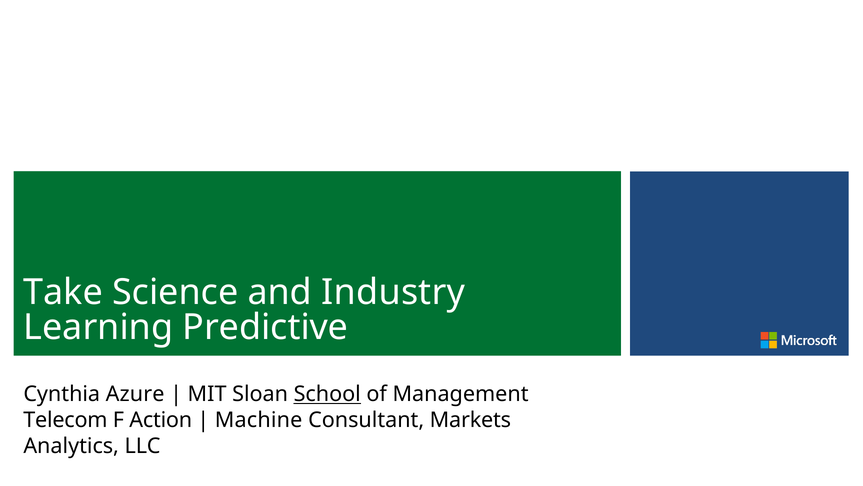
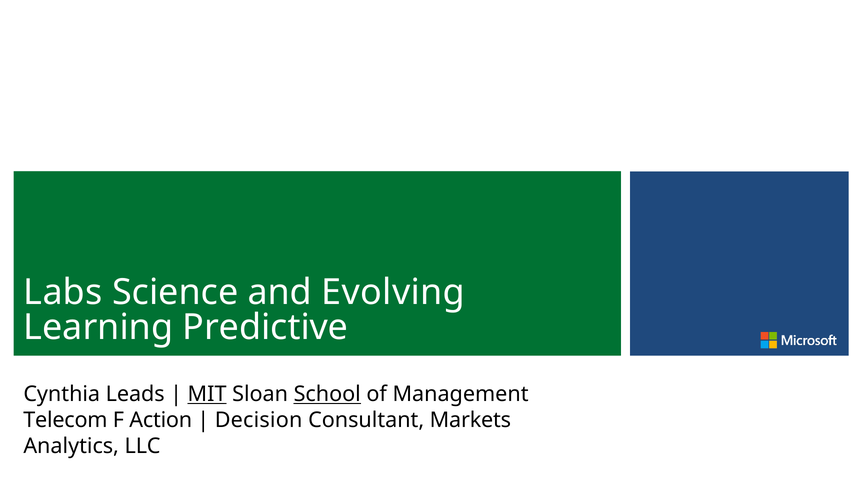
Take: Take -> Labs (63, 292)
Industry: Industry -> Evolving (393, 292)
Azure: Azure -> Leads (135, 394)
MIT underline: none -> present (207, 394)
Machine: Machine -> Decision (259, 420)
